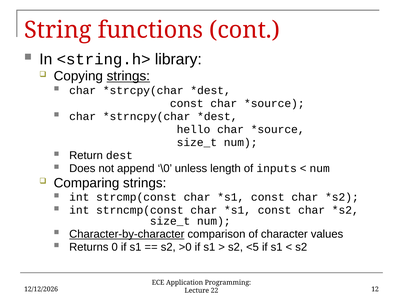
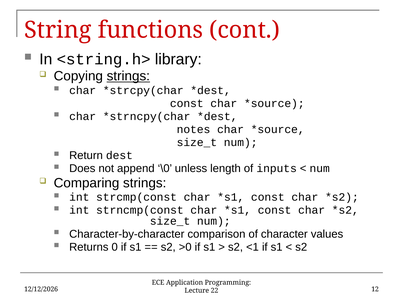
hello: hello -> notes (194, 129)
Character-by-character underline: present -> none (127, 233)
<5: <5 -> <1 (252, 246)
